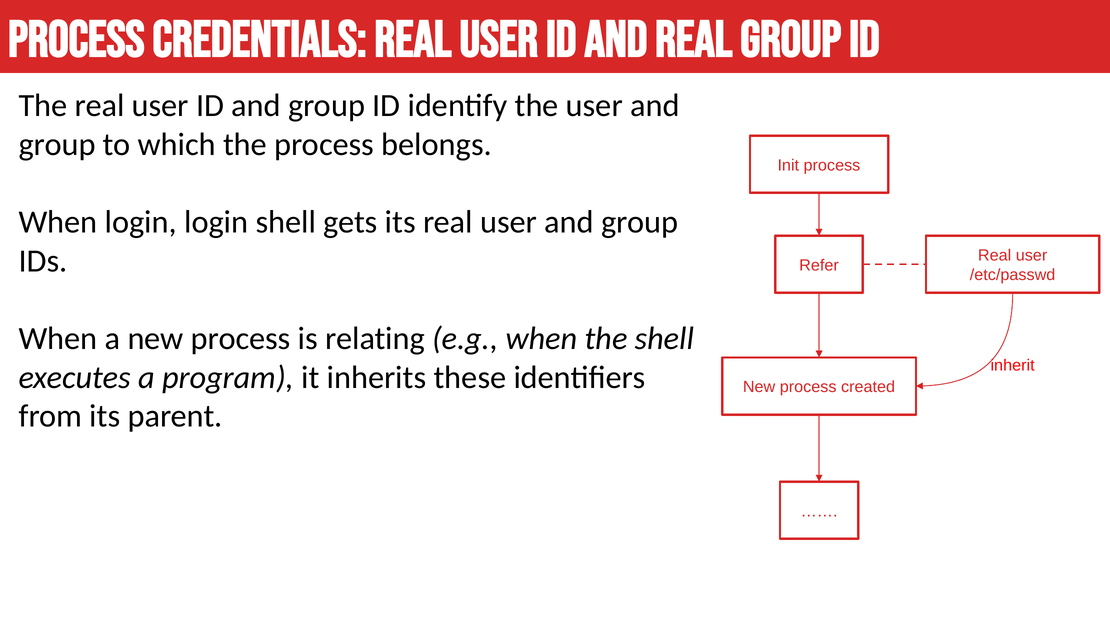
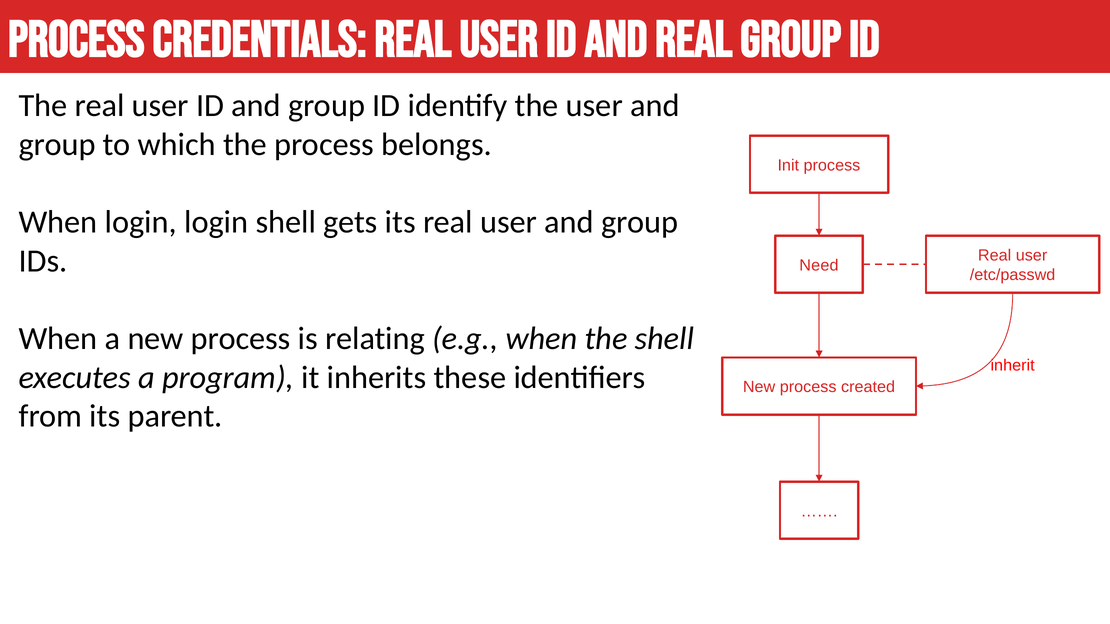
Refer: Refer -> Need (819, 266)
